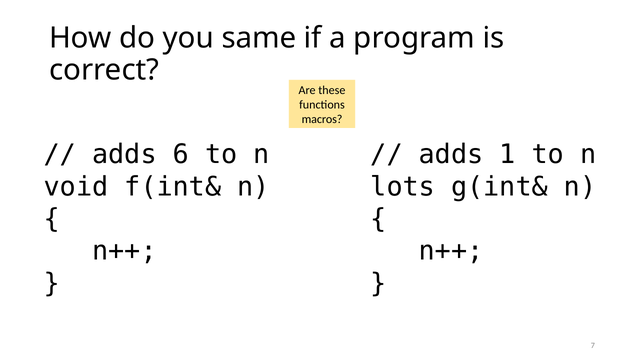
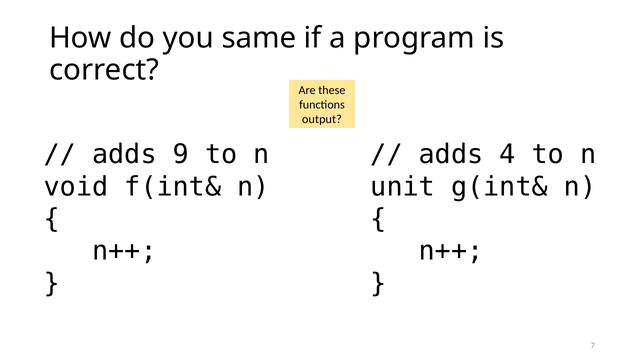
macros: macros -> output (322, 119)
6: 6 -> 9 (181, 155)
1: 1 -> 4 (508, 155)
lots: lots -> unit (403, 187)
